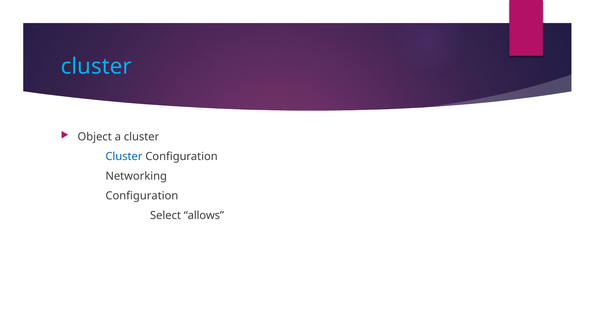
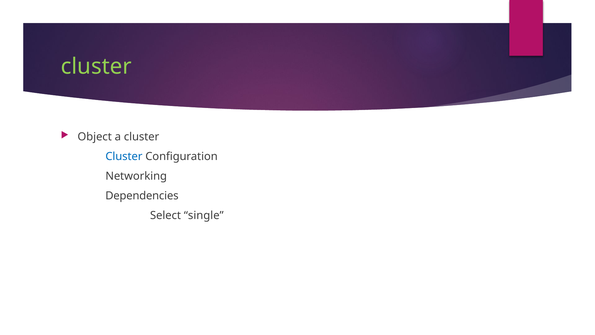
cluster colour: light blue -> light green (96, 66)
Configuration: Configuration -> Dependencies (142, 196)
allows: allows -> single (204, 215)
